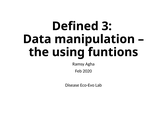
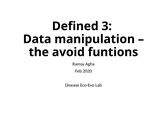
using: using -> avoid (68, 52)
